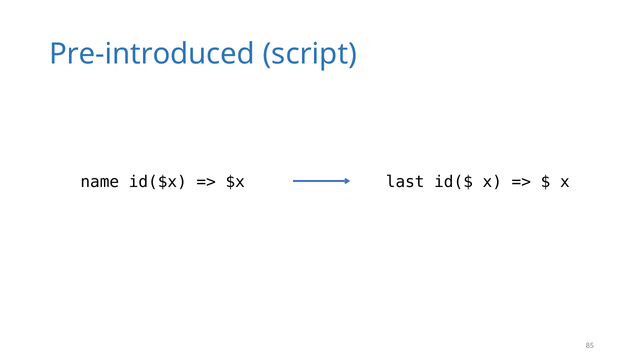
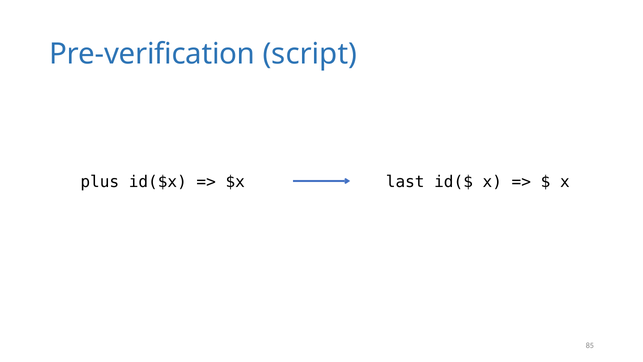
Pre-introduced: Pre-introduced -> Pre-verification (152, 54)
name: name -> plus (100, 182)
